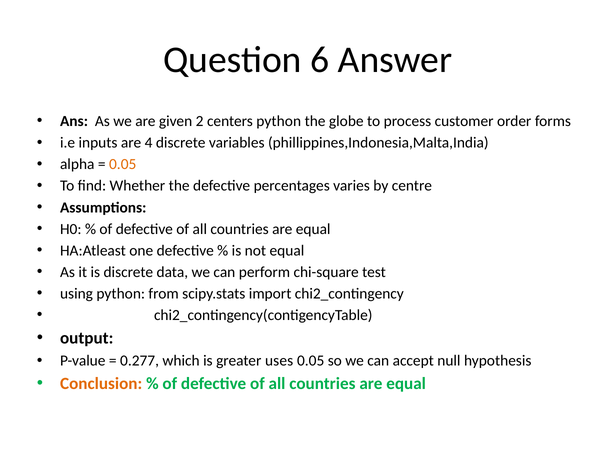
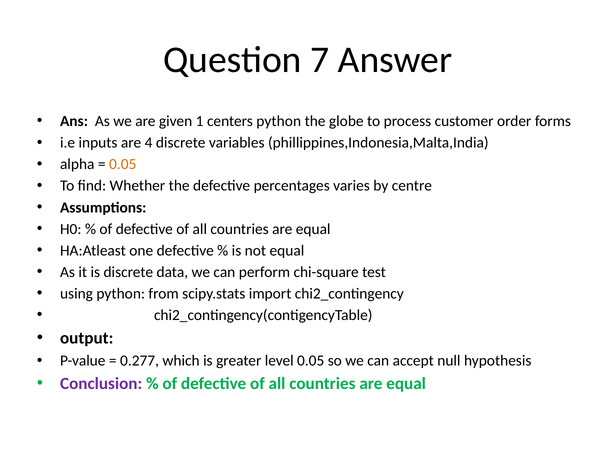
6: 6 -> 7 (320, 60)
2: 2 -> 1 (200, 121)
uses: uses -> level (279, 361)
Conclusion colour: orange -> purple (101, 384)
